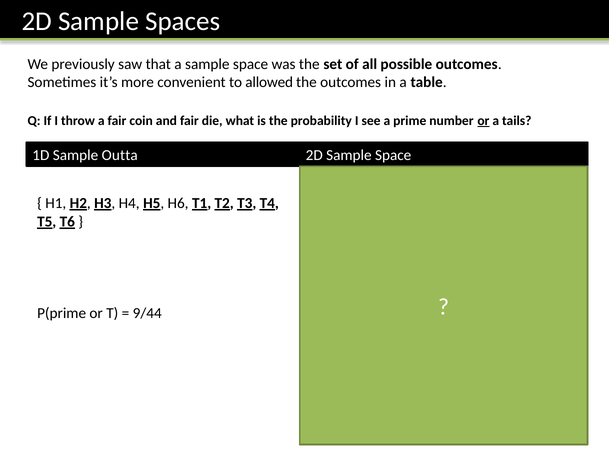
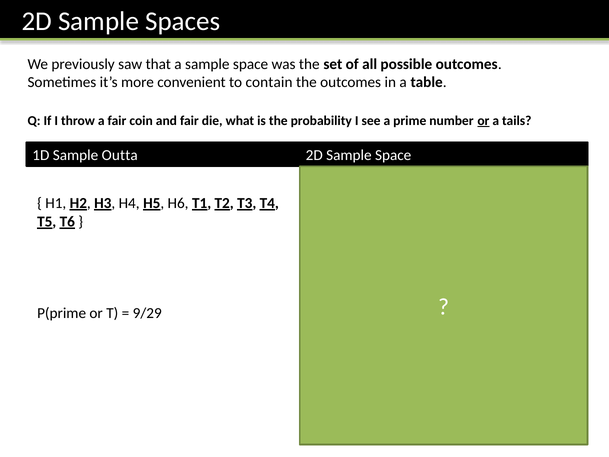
allowed: allowed -> contain (269, 82)
9/44: 9/44 -> 9/29 (147, 313)
